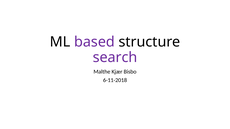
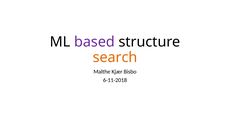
search colour: purple -> orange (115, 57)
